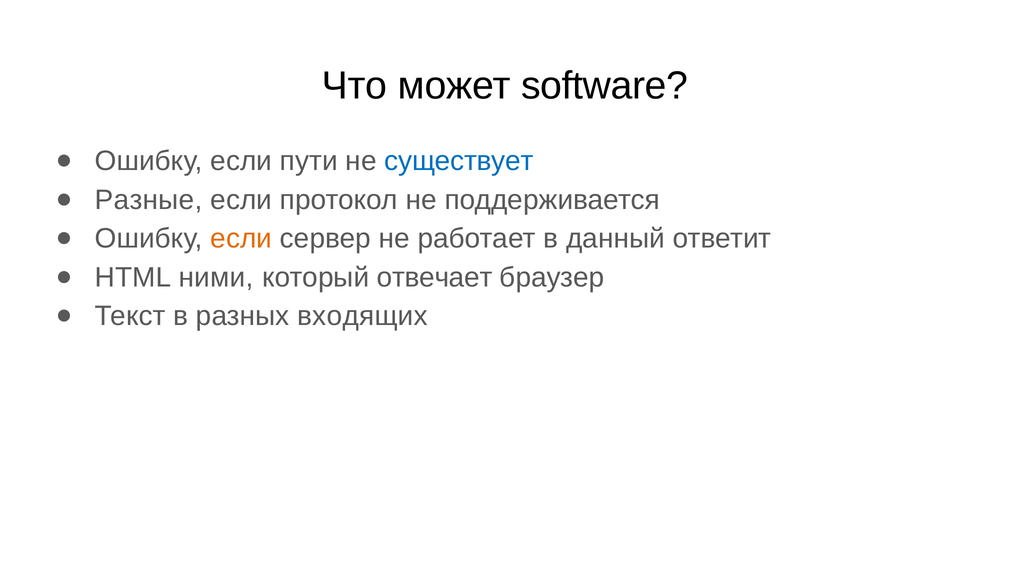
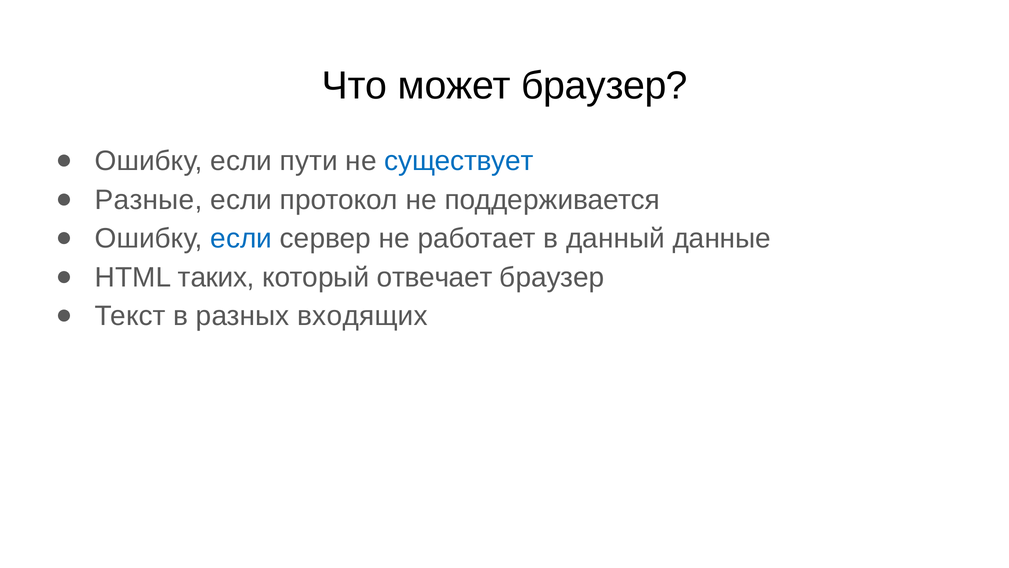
может software: software -> браузер (605, 85)
если colour: orange -> blue (241, 238)
ответит: ответит -> данные (722, 238)
ними: ними -> таких (216, 277)
